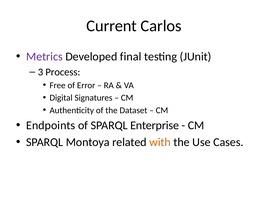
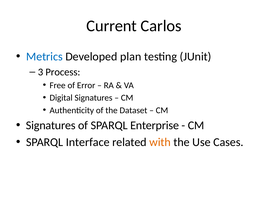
Metrics colour: purple -> blue (44, 57)
final: final -> plan (131, 57)
Endpoints: Endpoints -> Signatures (51, 125)
Montoya: Montoya -> Interface (88, 142)
